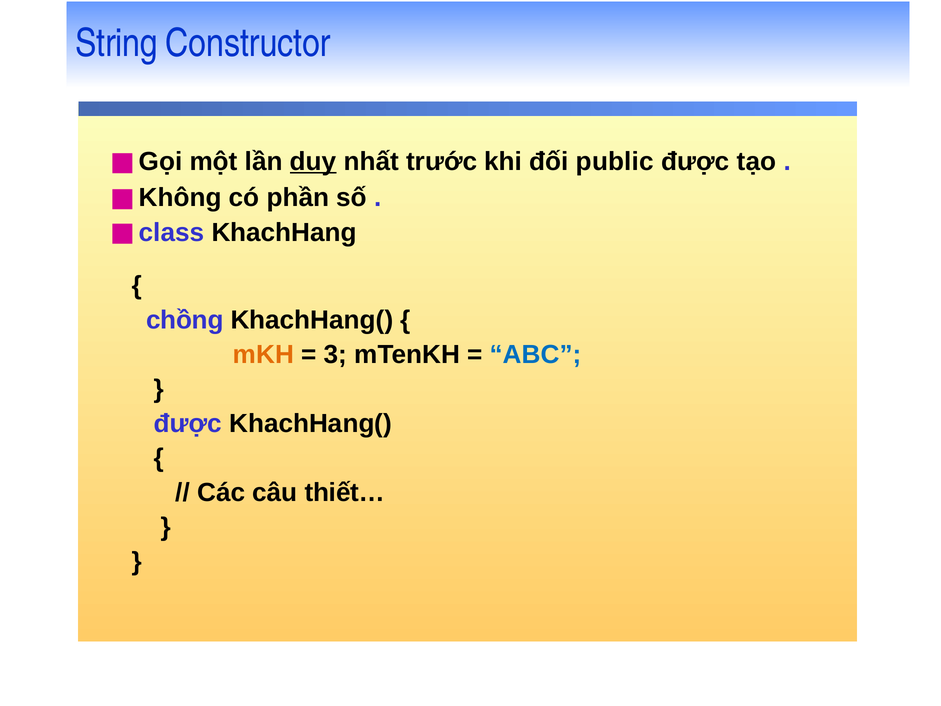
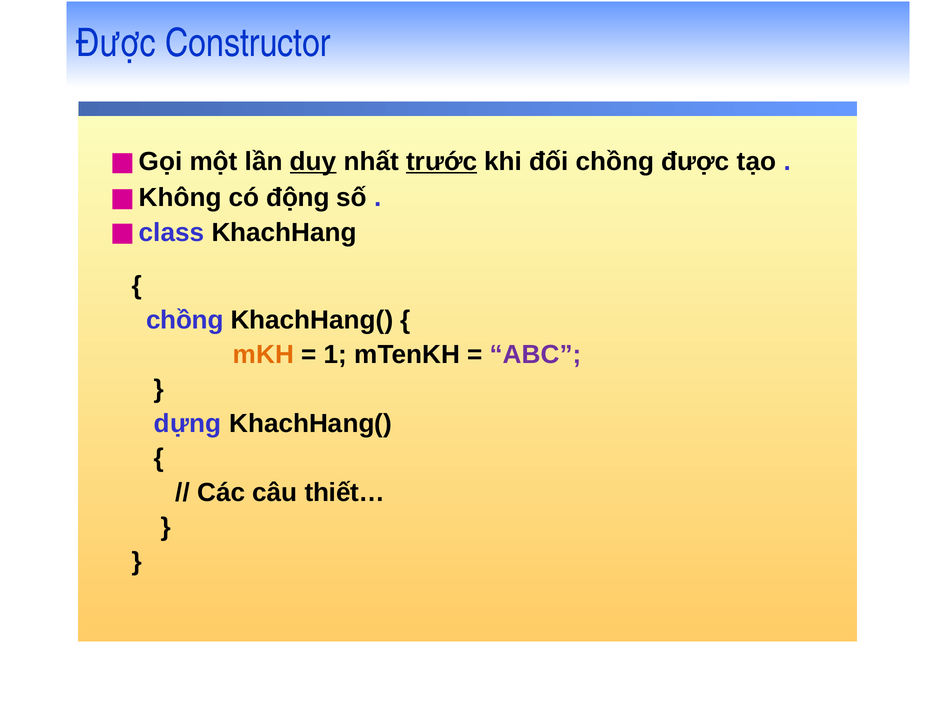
String: String -> Được (116, 43)
trước underline: none -> present (442, 161)
đối public: public -> chồng (615, 161)
phần: phần -> động (298, 197)
3: 3 -> 1 (335, 355)
ABC colour: blue -> purple (536, 355)
được: được -> dựng (188, 424)
